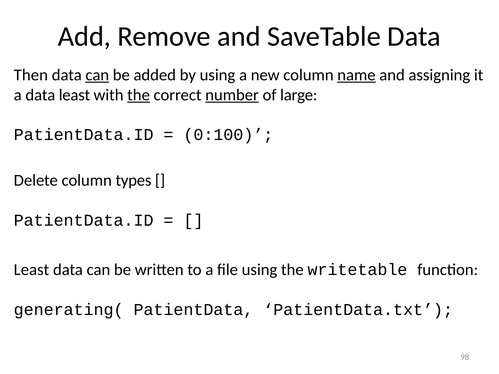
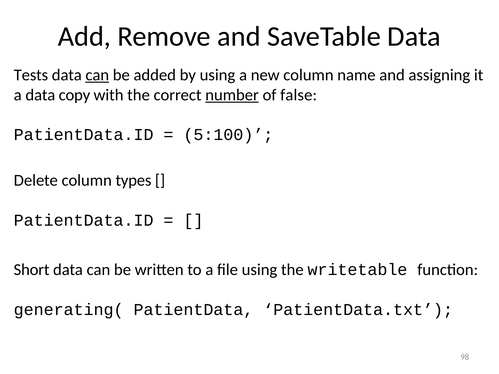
Then: Then -> Tests (31, 75)
name underline: present -> none (356, 75)
data least: least -> copy (74, 95)
the underline: present -> none (139, 95)
large: large -> false (299, 95)
0:100: 0:100 -> 5:100 (228, 135)
Least: Least -> Short (32, 270)
